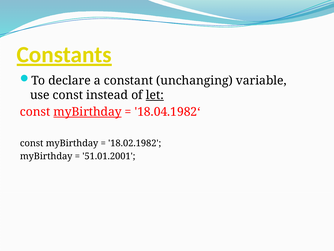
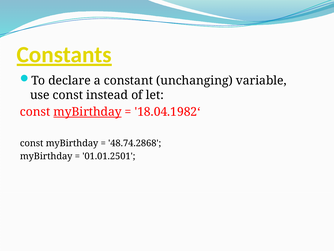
let underline: present -> none (155, 95)
18.02.1982: 18.02.1982 -> 48.74.2868 (135, 143)
51.01.2001: 51.01.2001 -> 01.01.2501 (109, 156)
